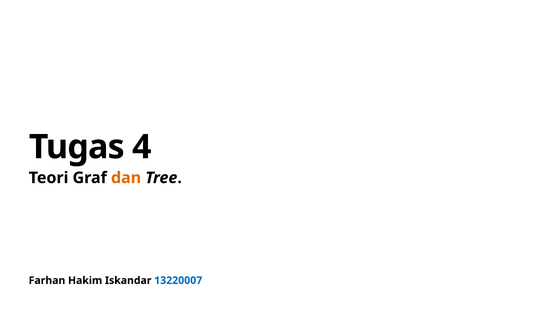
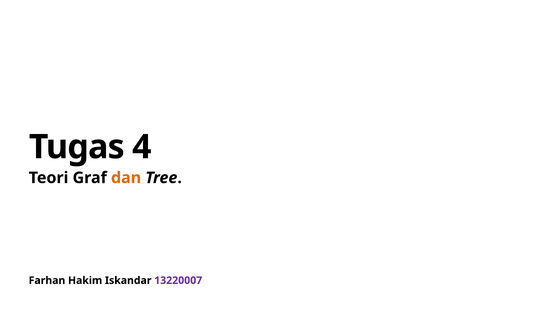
13220007 colour: blue -> purple (178, 280)
